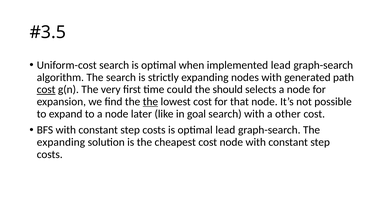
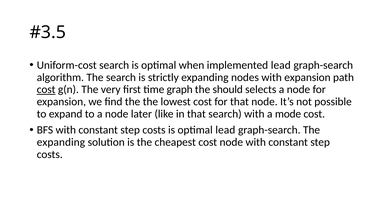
with generated: generated -> expansion (307, 78)
could: could -> graph (180, 90)
the underline: present -> none (150, 102)
in goal: goal -> that (196, 114)
other: other -> mode (288, 114)
